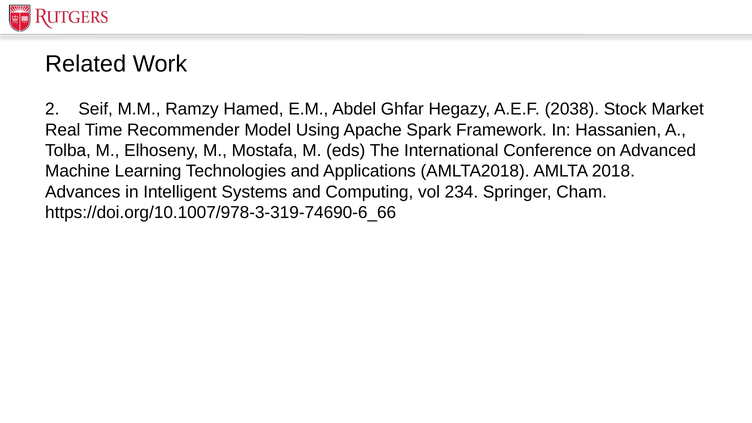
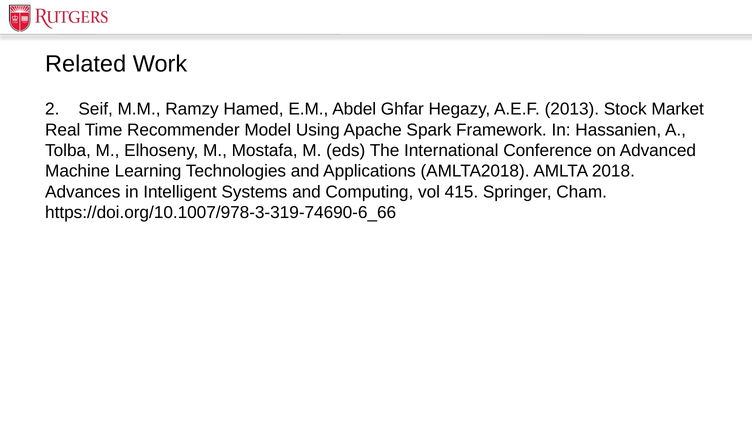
2038: 2038 -> 2013 (572, 109)
234: 234 -> 415 (461, 192)
